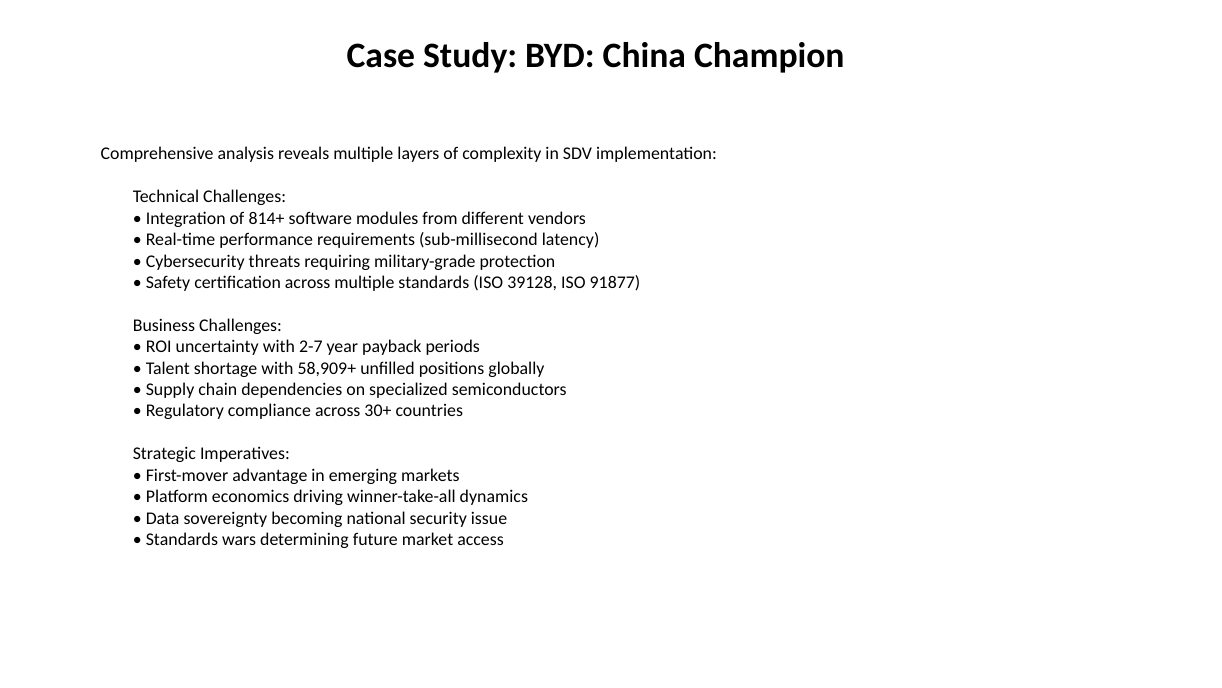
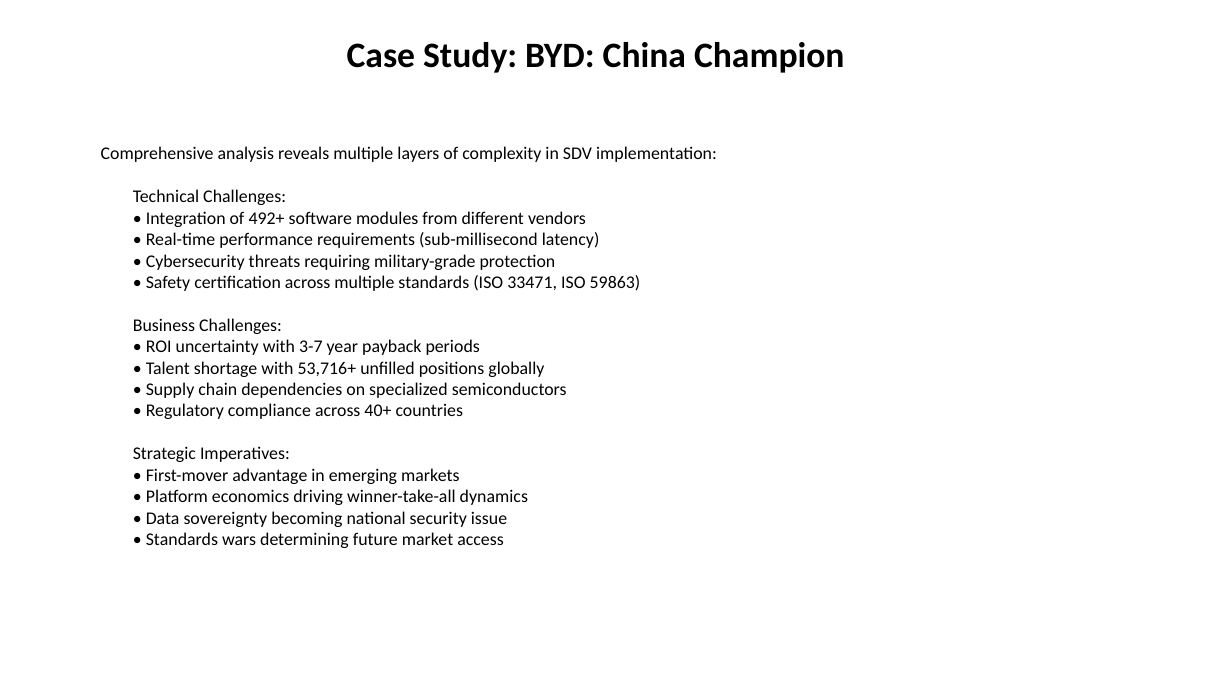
814+: 814+ -> 492+ (267, 218)
39128: 39128 -> 33471 (532, 282)
91877: 91877 -> 59863 (615, 282)
2-7: 2-7 -> 3-7 (311, 347)
58,909+: 58,909+ -> 53,716+ (327, 368)
30+: 30+ -> 40+ (378, 411)
